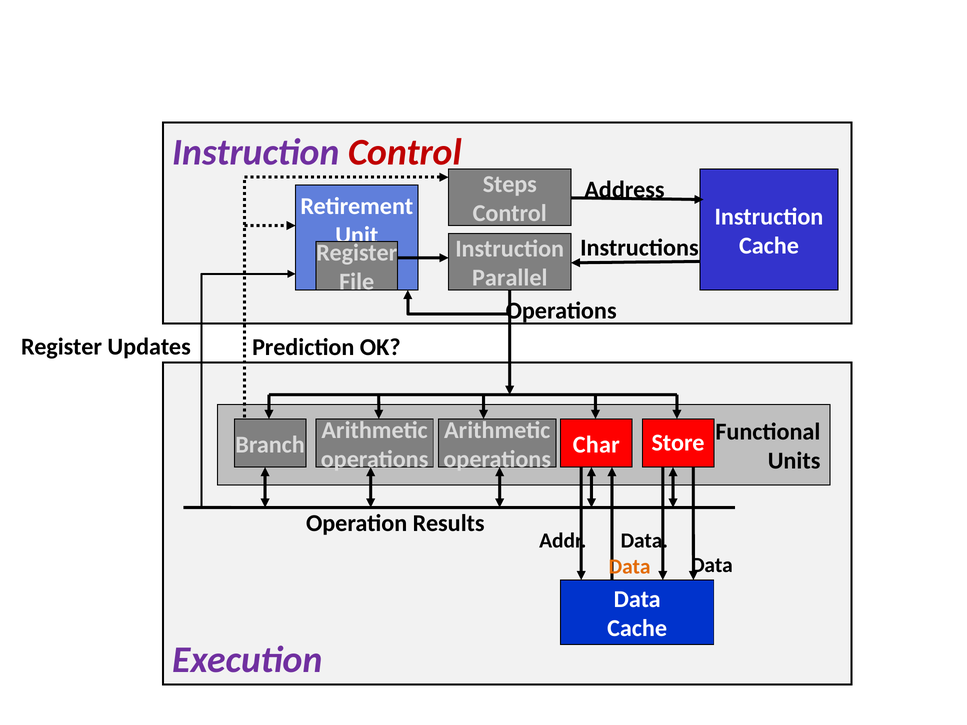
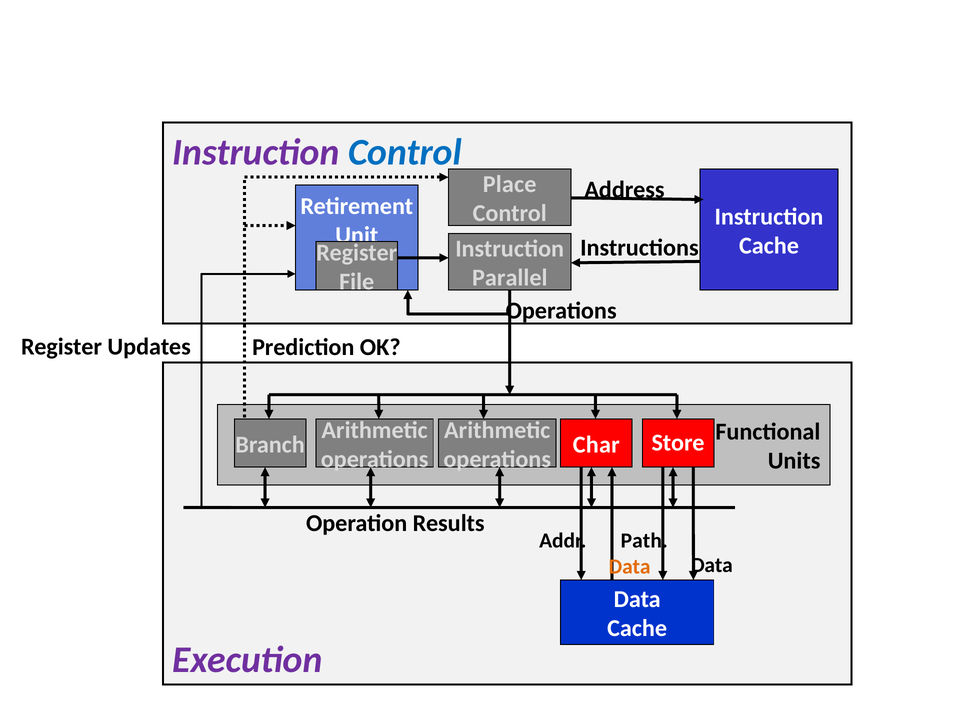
Control colour: red -> blue (405, 152)
Steps: Steps -> Place (510, 185)
Addr Data: Data -> Path (644, 541)
